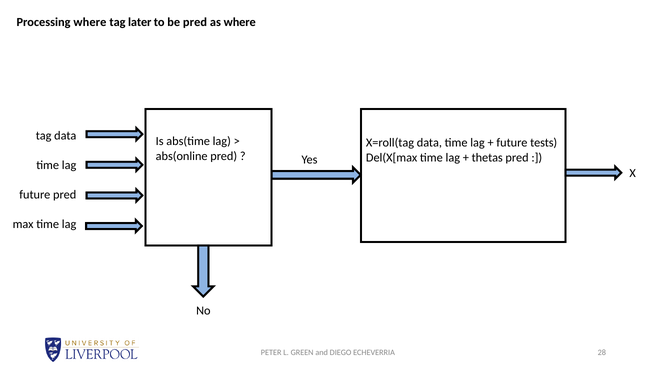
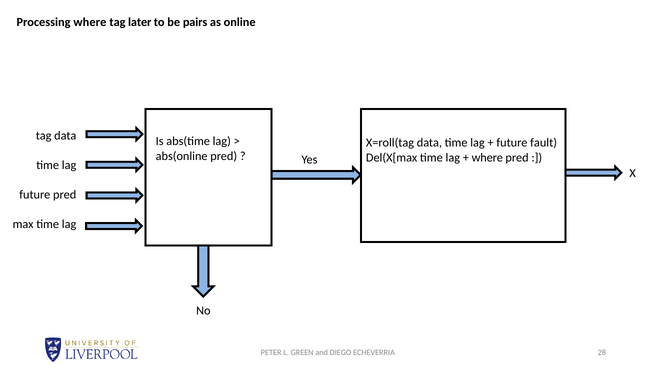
be pred: pred -> pairs (195, 22)
as where: where -> online (240, 22)
tests: tests -> fault (544, 143)
thetas: thetas -> where (487, 158)
